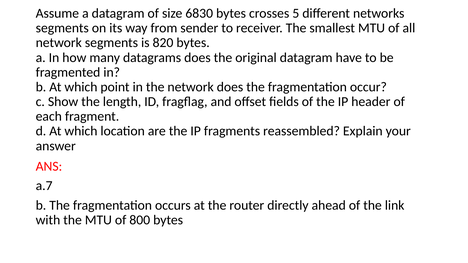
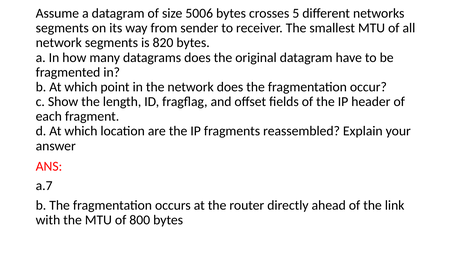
6830: 6830 -> 5006 (199, 13)
